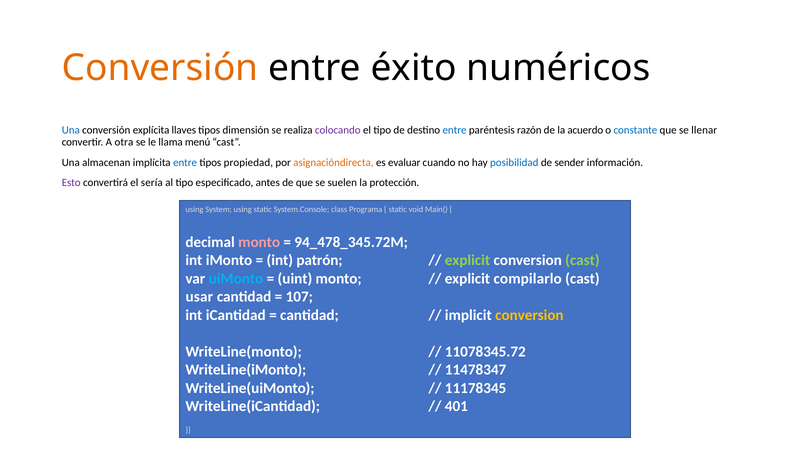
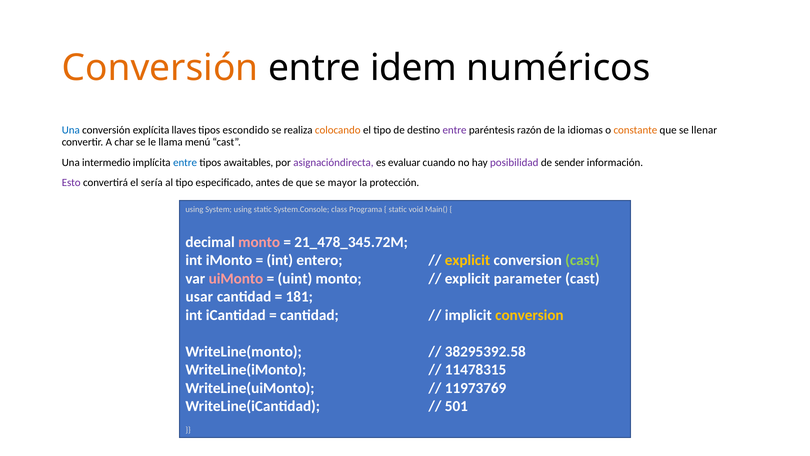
éxito: éxito -> idem (414, 68)
dimensión: dimensión -> escondido (246, 130)
colocando colour: purple -> orange (338, 130)
entre colour: blue -> purple (455, 130)
acuerdo: acuerdo -> idiomas (585, 130)
constante colour: blue -> orange (635, 130)
otra: otra -> char (124, 142)
almacenan: almacenan -> intermedio (106, 162)
propiedad: propiedad -> awaitables (248, 162)
asignacióndirecta colour: orange -> purple (333, 162)
posibilidad colour: blue -> purple (514, 162)
suelen: suelen -> mayor (342, 183)
94_478_345.72M: 94_478_345.72M -> 21_478_345.72M (351, 242)
patrón: patrón -> entero (319, 260)
explicit colour: light green -> yellow (467, 260)
uiMonto colour: light blue -> pink (236, 278)
compilarlo: compilarlo -> parameter (528, 278)
107: 107 -> 181 (299, 297)
11078345.72: 11078345.72 -> 38295392.58 (485, 351)
11478347: 11478347 -> 11478315 (476, 370)
11178345: 11178345 -> 11973769 (476, 388)
401: 401 -> 501 (456, 406)
